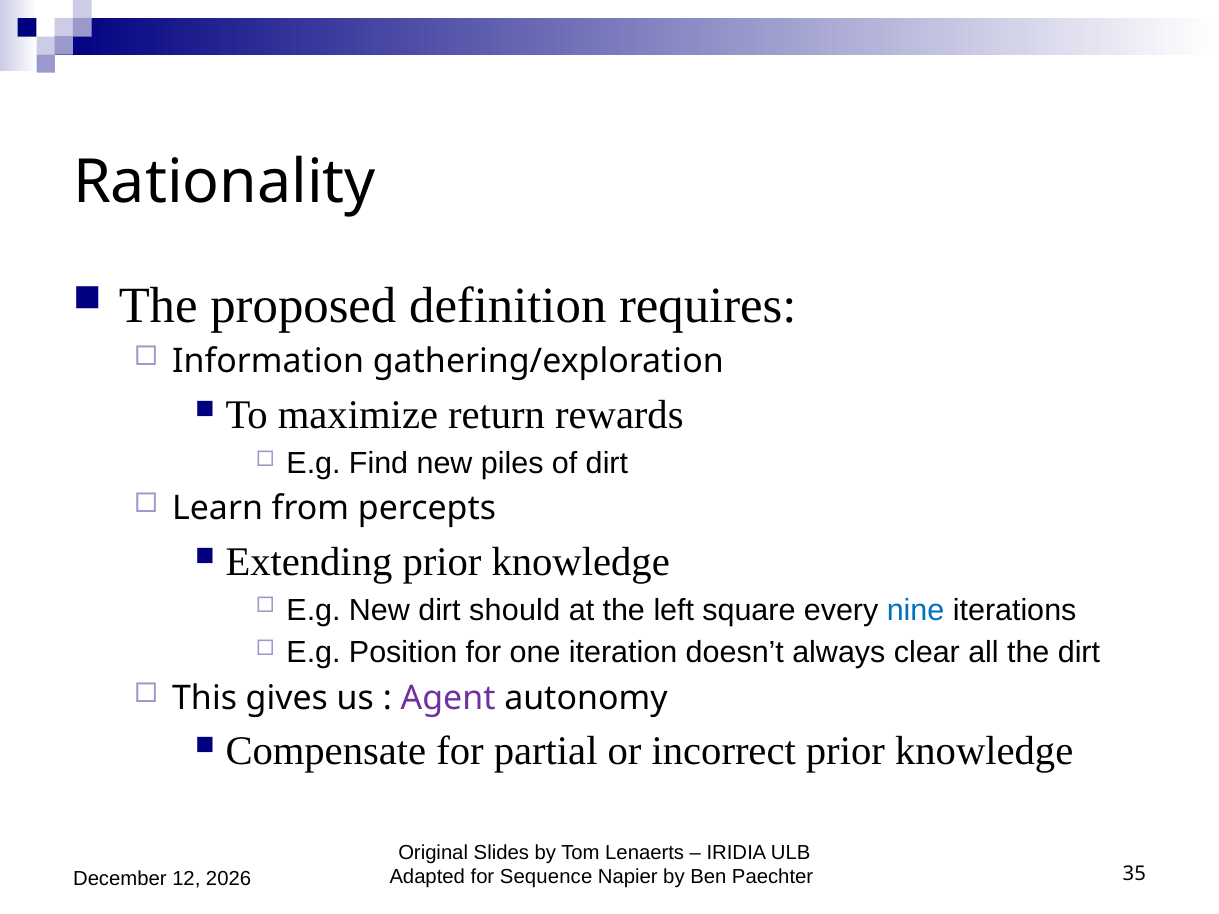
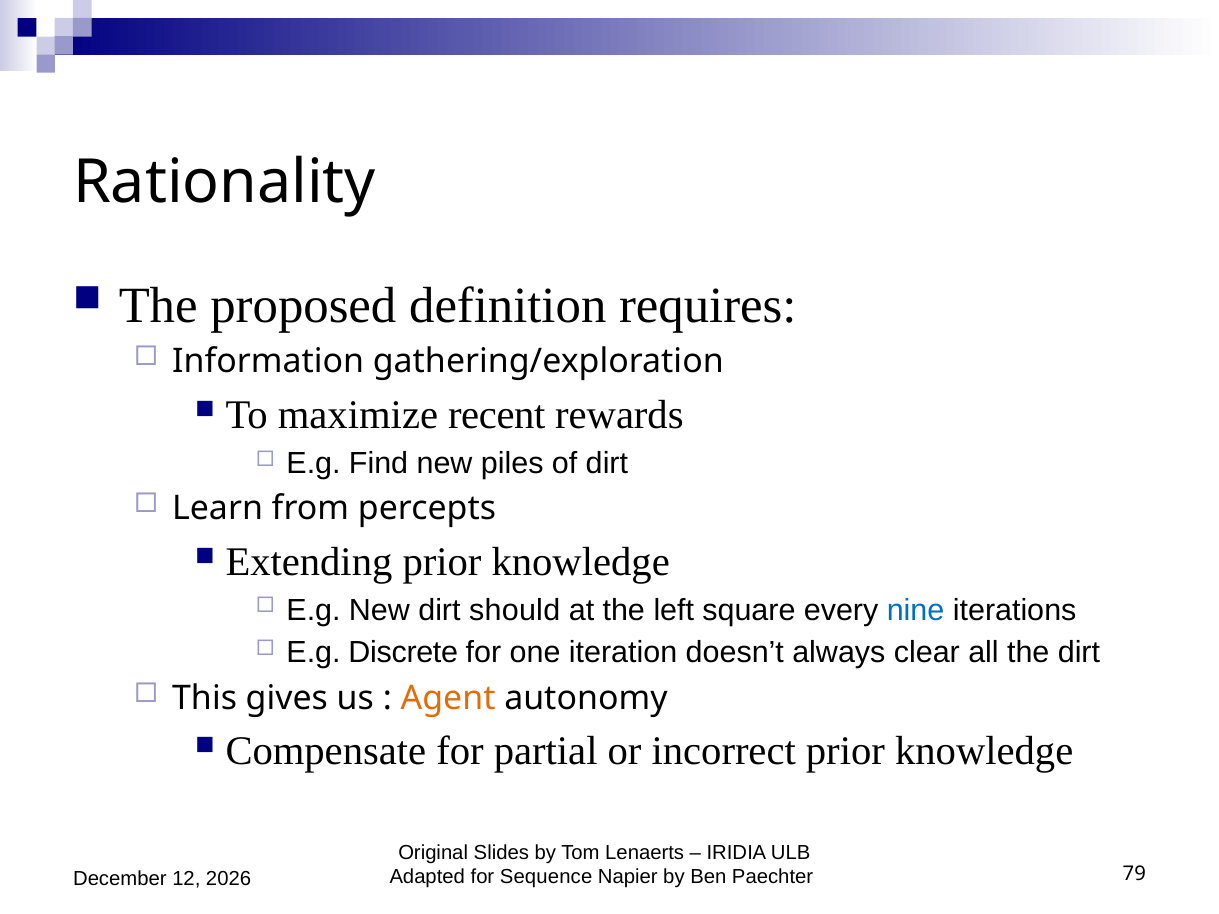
return: return -> recent (497, 415)
Position: Position -> Discrete (403, 653)
Agent colour: purple -> orange (448, 698)
35: 35 -> 79 (1134, 874)
